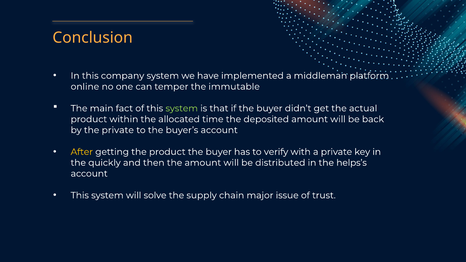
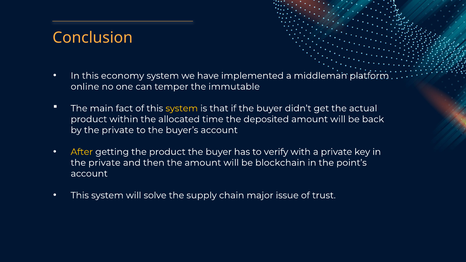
company: company -> economy (123, 76)
system colour: light green -> yellow (182, 108)
quickly: quickly -> private (104, 163)
distributed: distributed -> blockchain (280, 163)
helps’s: helps’s -> point’s (352, 163)
